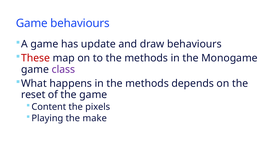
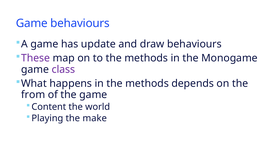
These colour: red -> purple (36, 58)
reset: reset -> from (33, 95)
pixels: pixels -> world (98, 107)
